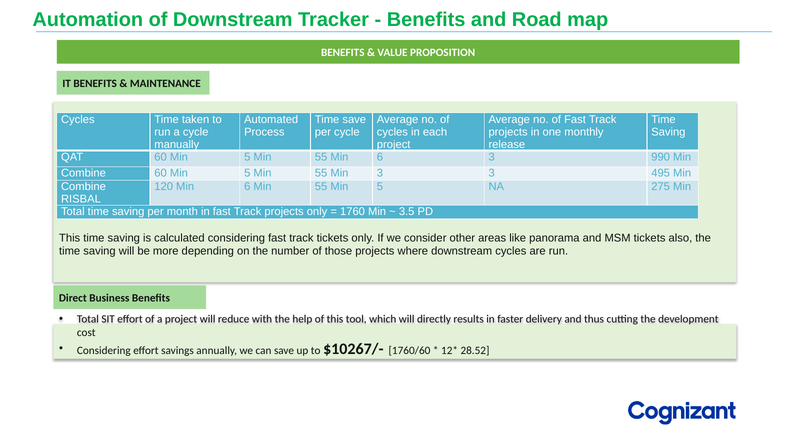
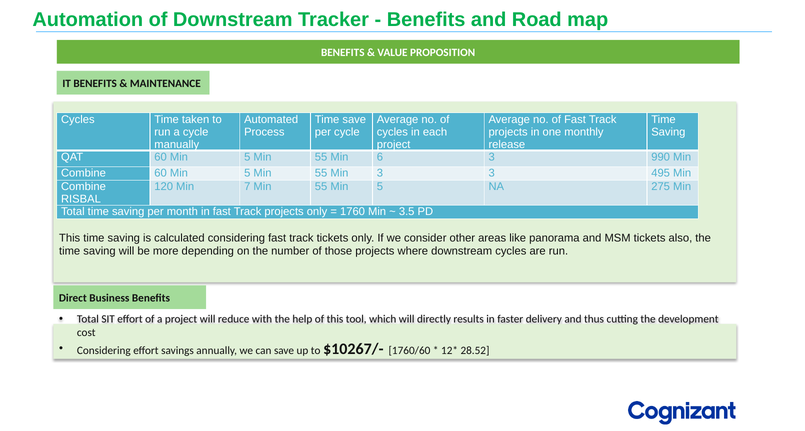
120 Min 6: 6 -> 7 (247, 187)
